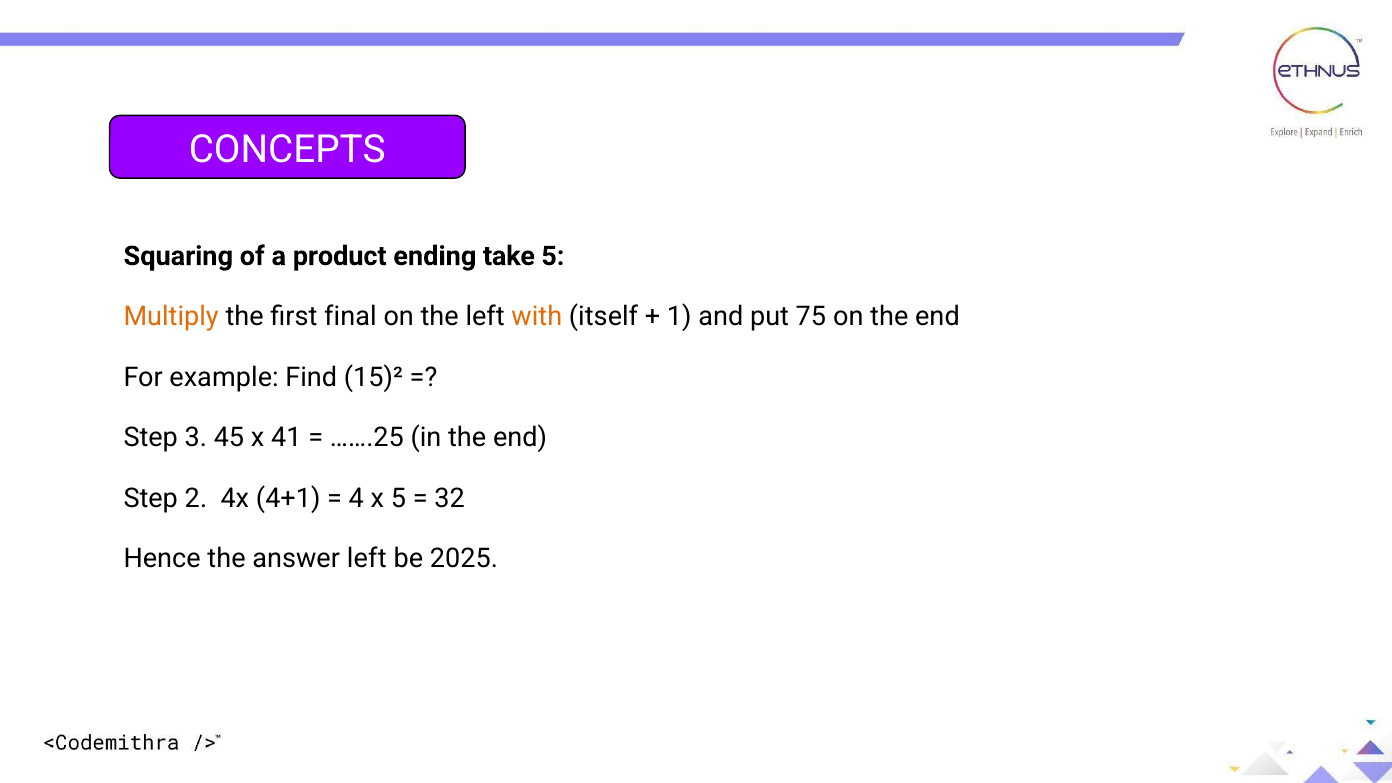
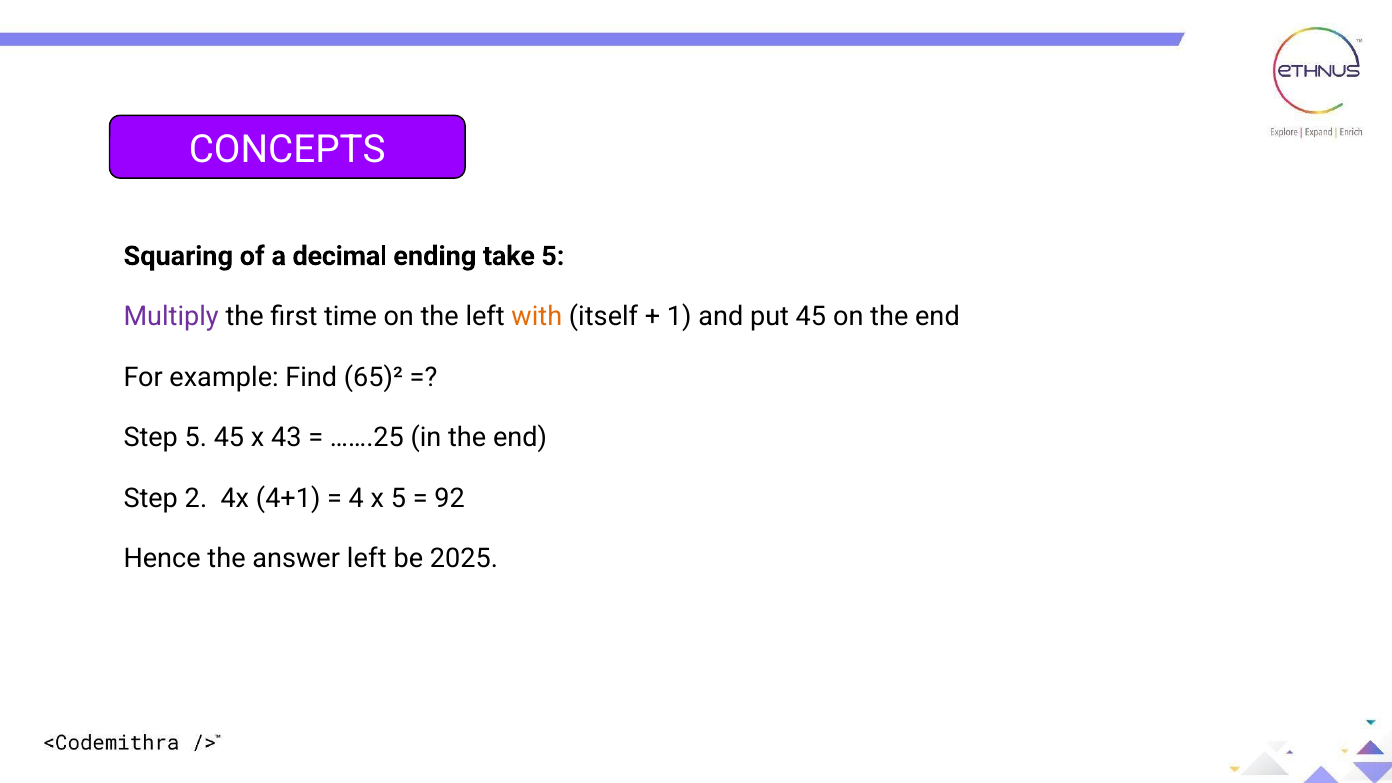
product: product -> decimal (340, 256)
Multiply colour: orange -> purple (171, 317)
final: final -> time (351, 317)
put 75: 75 -> 45 (811, 317)
15)²: 15)² -> 65)² (373, 377)
Step 3: 3 -> 5 (196, 438)
41: 41 -> 43 (286, 438)
32: 32 -> 92 (450, 498)
